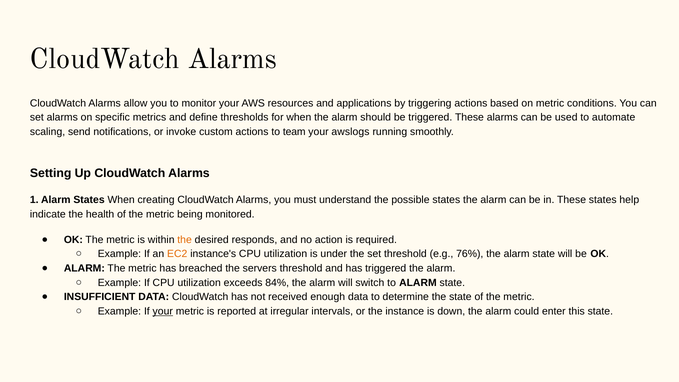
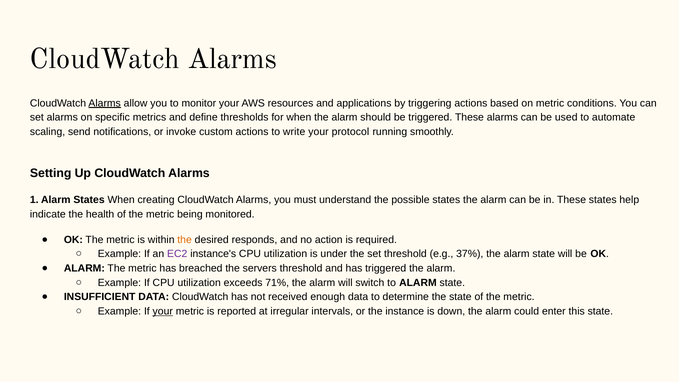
Alarms underline: none -> present (105, 103)
team: team -> write (294, 132)
awslogs: awslogs -> protocol (350, 132)
EC2 colour: orange -> purple (177, 254)
76%: 76% -> 37% (470, 254)
84%: 84% -> 71% (277, 283)
